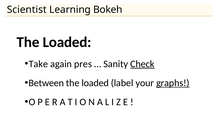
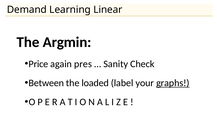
Scientist: Scientist -> Demand (27, 10)
Bokeh: Bokeh -> Linear (108, 10)
Loaded: Loaded -> Argmin (67, 42)
Take: Take -> Price (38, 64)
Check underline: present -> none (142, 64)
